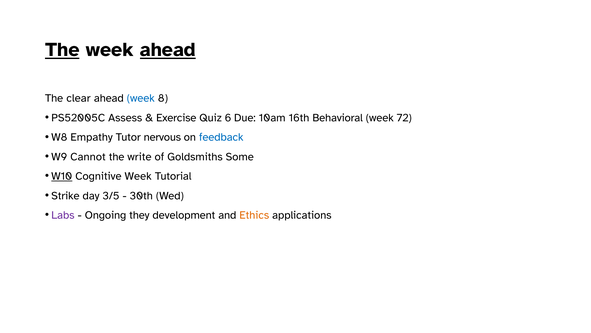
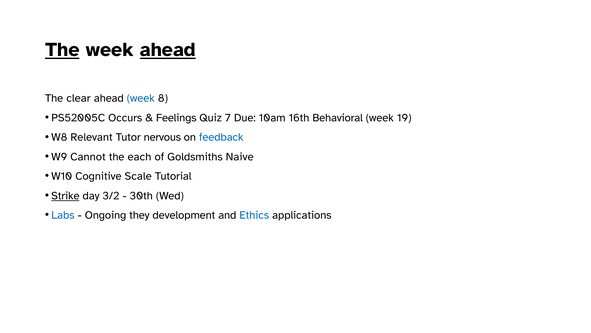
Assess: Assess -> Occurs (125, 118)
Exercise: Exercise -> Feelings (176, 118)
6: 6 -> 7 (228, 118)
72: 72 -> 19 (404, 118)
Empathy: Empathy -> Relevant (92, 137)
write: write -> each (139, 157)
Some: Some -> Naive (240, 157)
W10 underline: present -> none (62, 176)
Cognitive Week: Week -> Scale (138, 176)
Strike underline: none -> present (65, 195)
3/5: 3/5 -> 3/2 (111, 195)
Labs colour: purple -> blue (63, 215)
Ethics colour: orange -> blue (254, 215)
